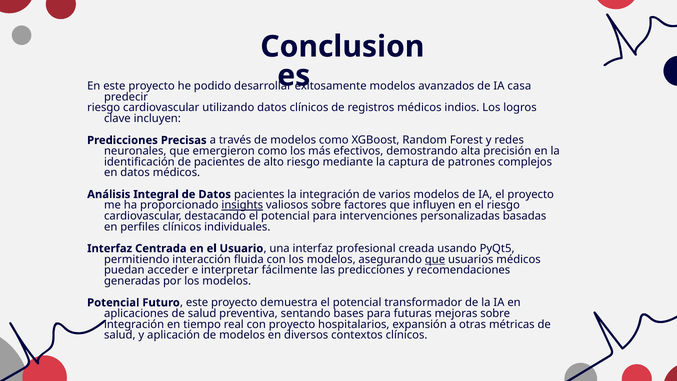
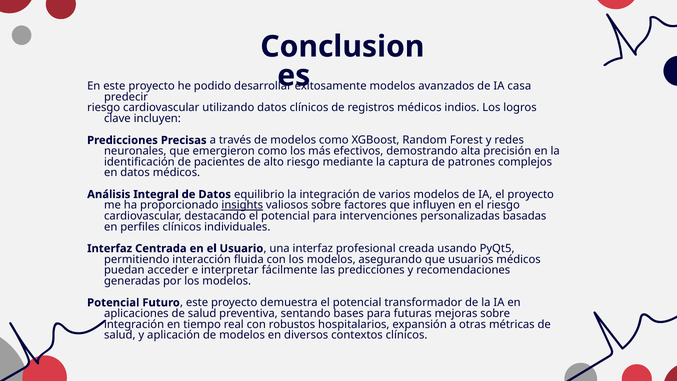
Datos pacientes: pacientes -> equilibrio (259, 194)
que underline: present -> none (435, 259)
con proyecto: proyecto -> robustos (292, 324)
